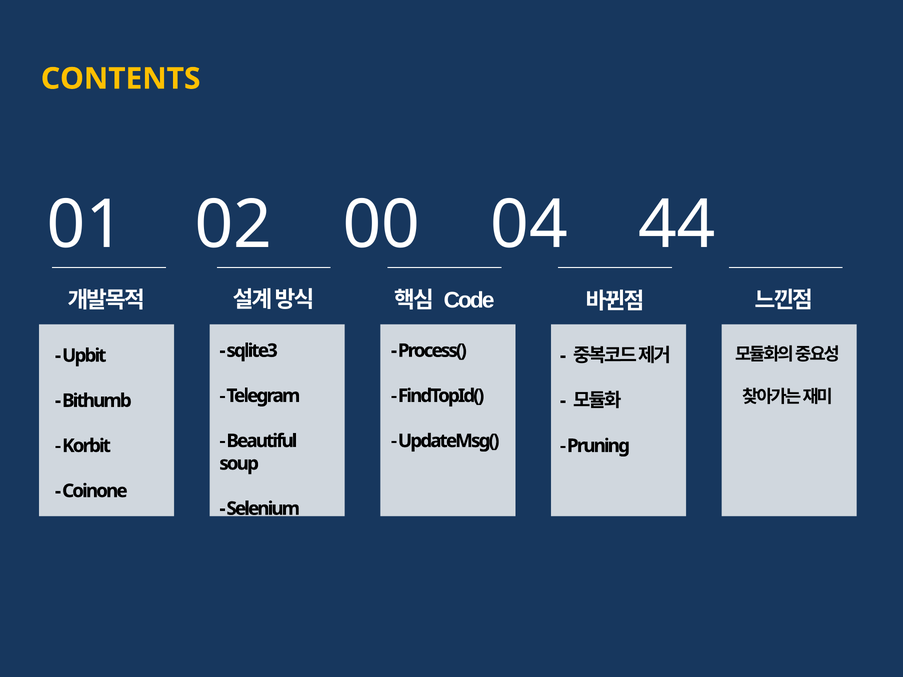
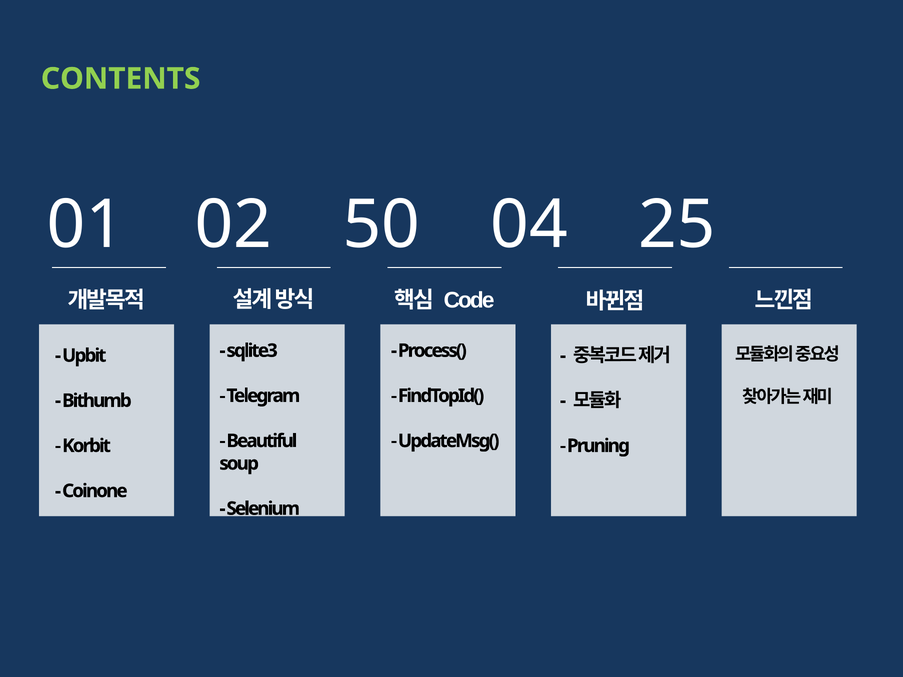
CONTENTS colour: yellow -> light green (121, 79)
00: 00 -> 50 (381, 225)
44: 44 -> 25 (677, 225)
